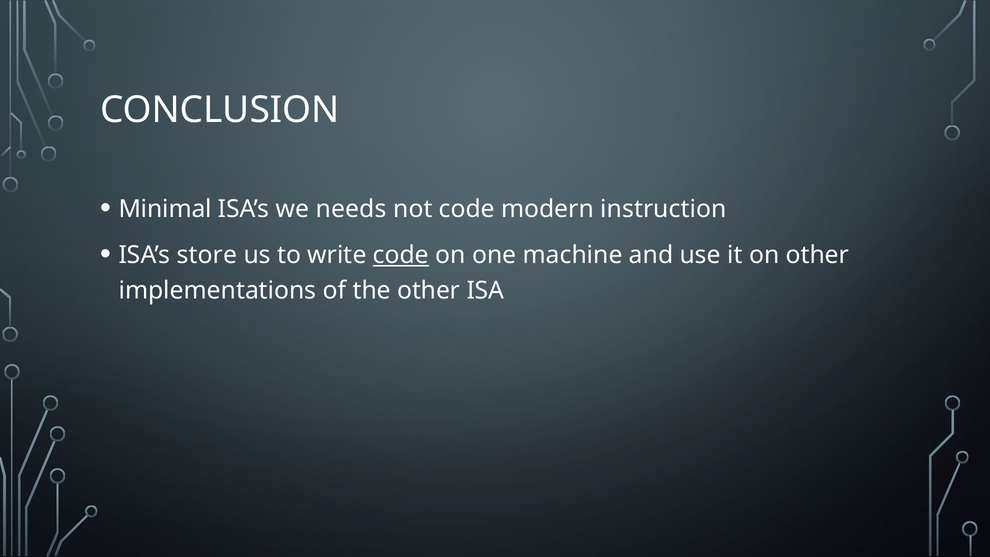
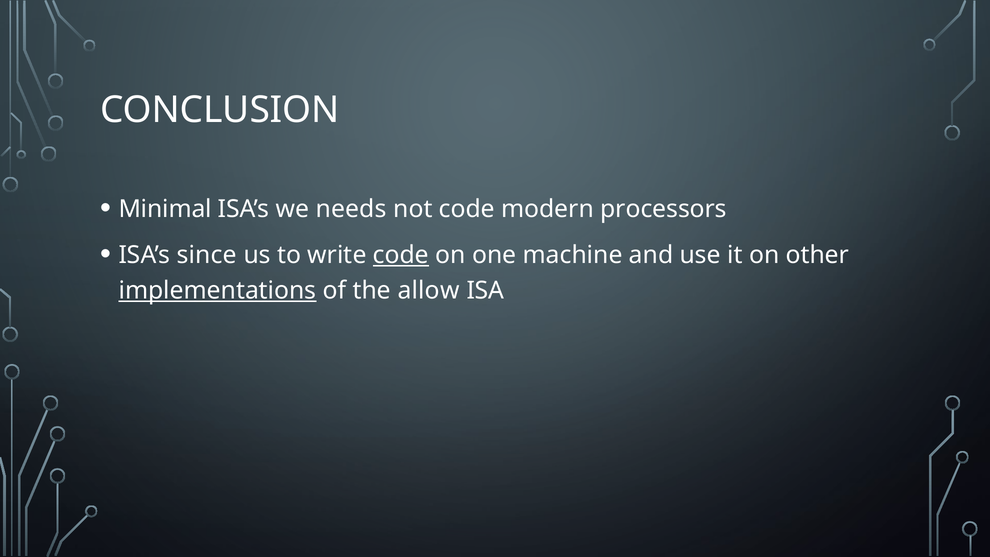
instruction: instruction -> processors (664, 209)
store: store -> since (207, 255)
implementations underline: none -> present (218, 290)
the other: other -> allow (429, 290)
